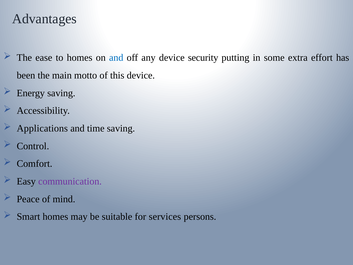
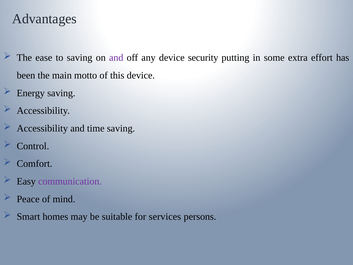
to homes: homes -> saving (80, 58)
and colour: blue -> purple (116, 58)
Applications: Applications -> Accessibility (42, 128)
